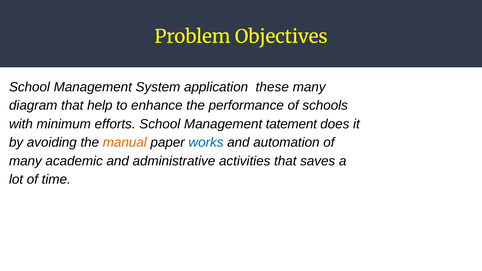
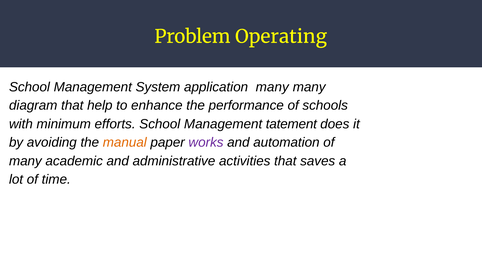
Objectives: Objectives -> Operating (281, 37)
application these: these -> many (272, 87)
works colour: blue -> purple (206, 143)
